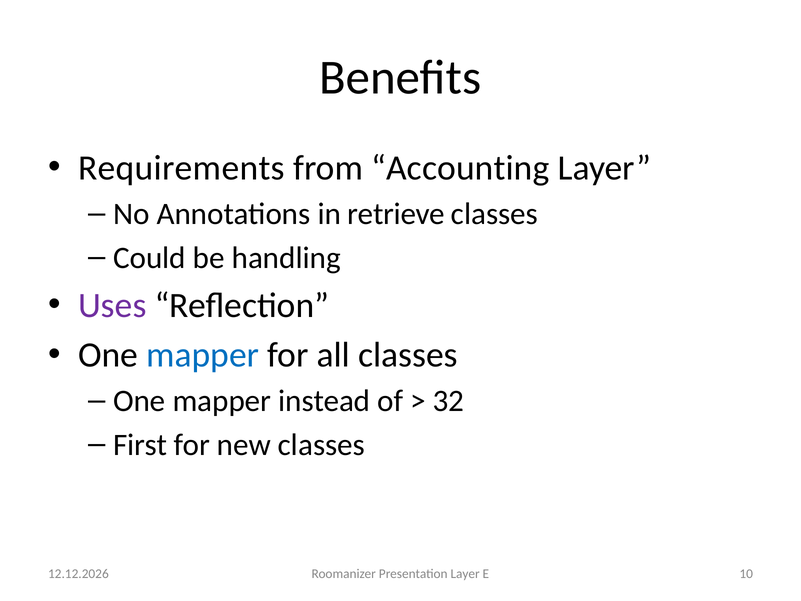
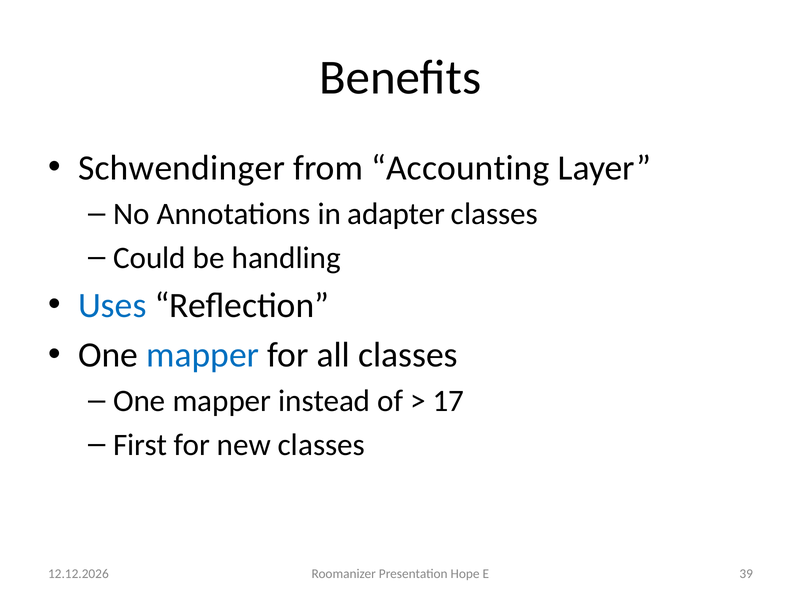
Requirements: Requirements -> Schwendinger (182, 168)
retrieve: retrieve -> adapter (396, 214)
Uses colour: purple -> blue (112, 305)
32: 32 -> 17 (448, 401)
Presentation Layer: Layer -> Hope (465, 574)
10: 10 -> 39 (746, 574)
